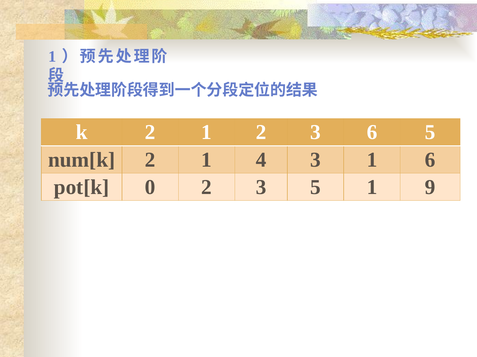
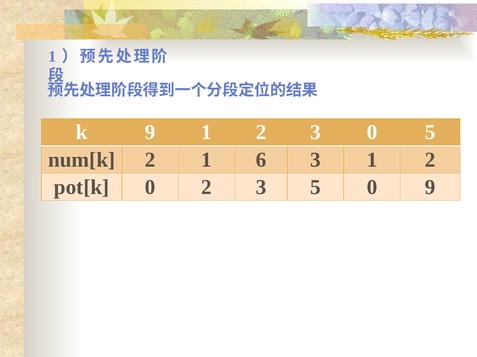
k 2: 2 -> 9 (150, 133)
3 6: 6 -> 0 (372, 133)
4: 4 -> 6 (261, 160)
3 1 6: 6 -> 2 (430, 160)
5 1: 1 -> 0 (372, 187)
